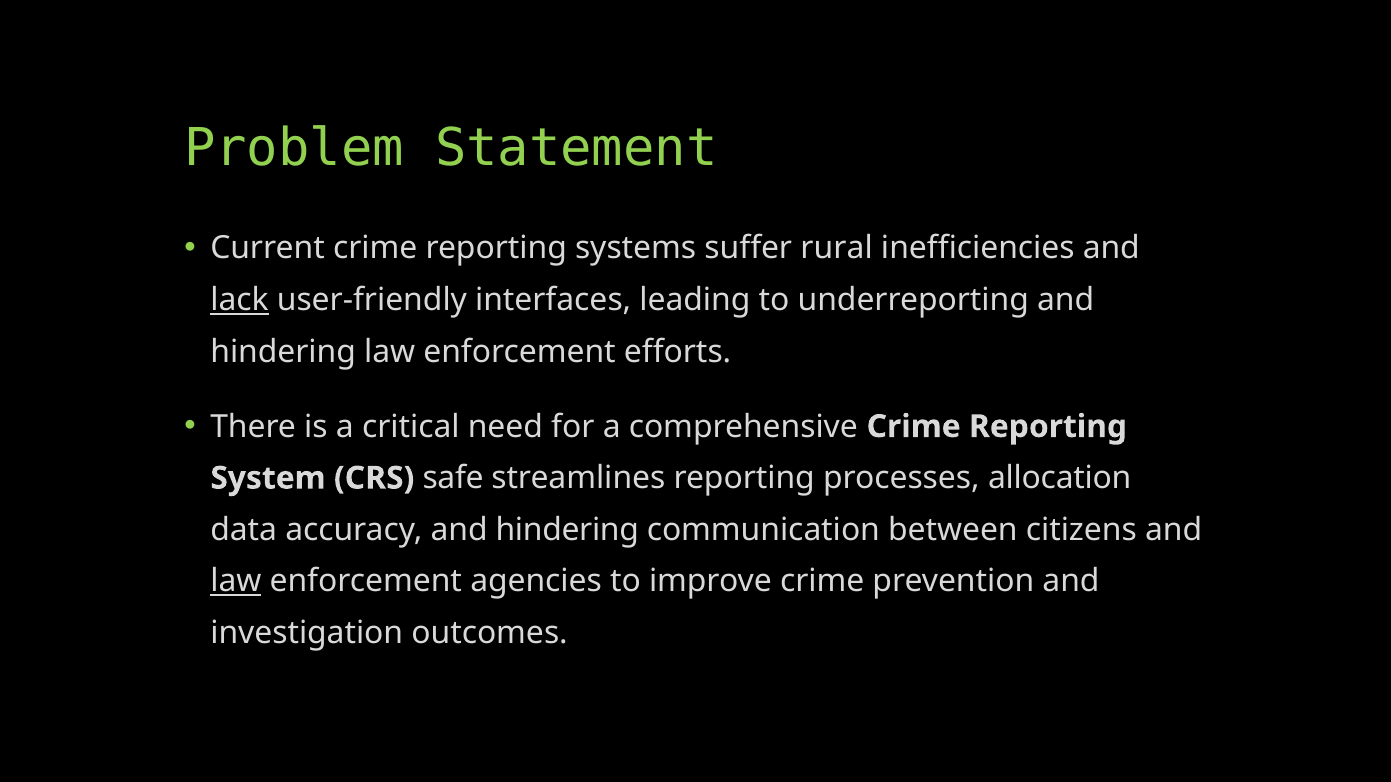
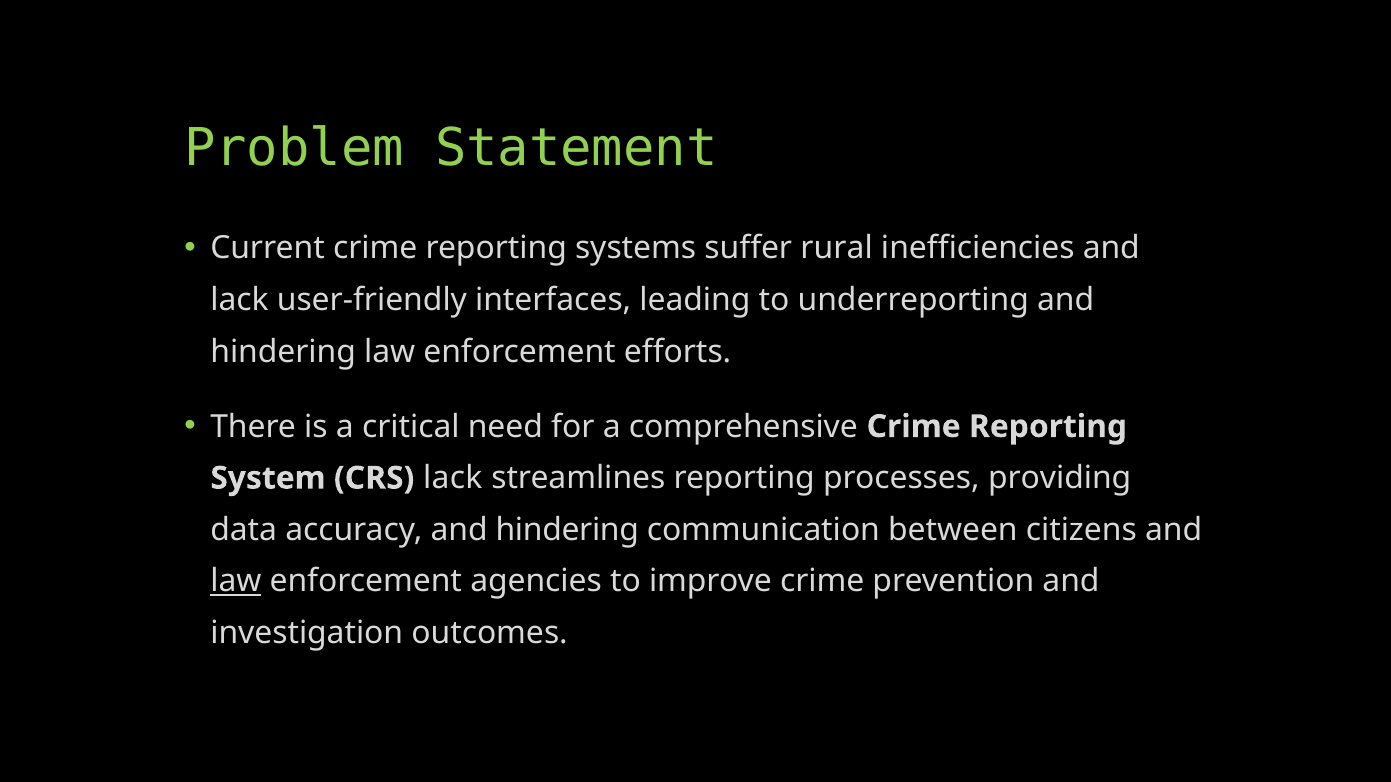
lack underline: present -> none (240, 300)
CRS safe: safe -> lack (453, 478)
allocation: allocation -> providing (1060, 478)
